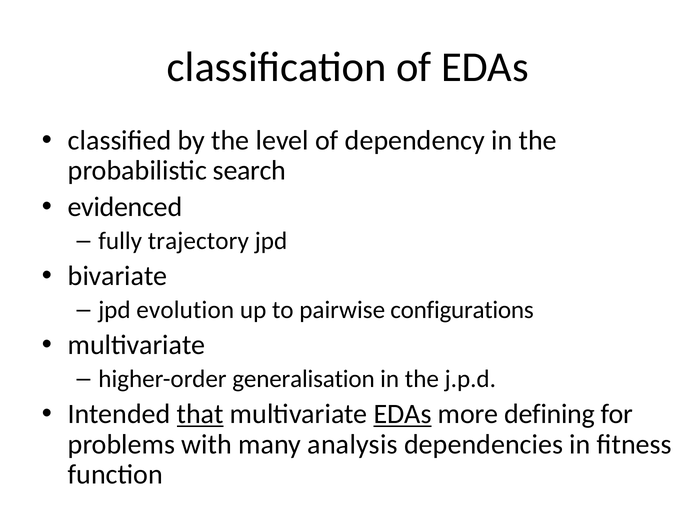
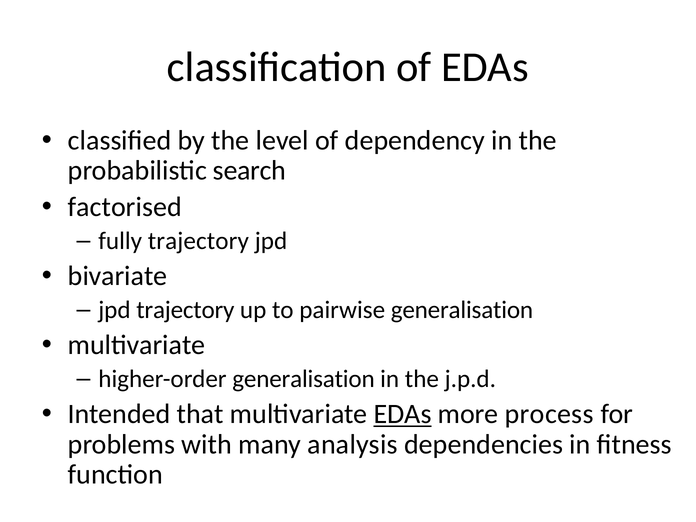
evidenced: evidenced -> factorised (125, 207)
jpd evolution: evolution -> trajectory (185, 310)
pairwise configurations: configurations -> generalisation (462, 310)
that underline: present -> none (200, 414)
defining: defining -> process (549, 414)
